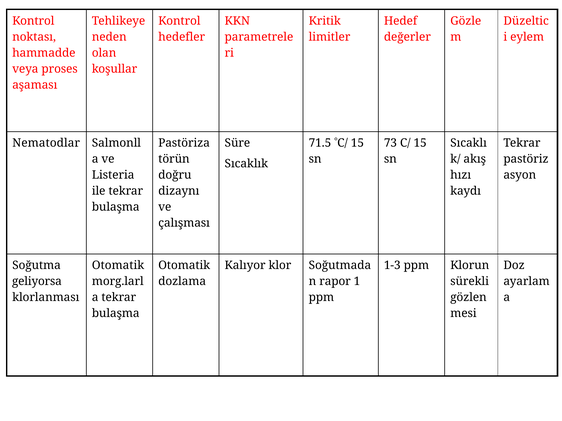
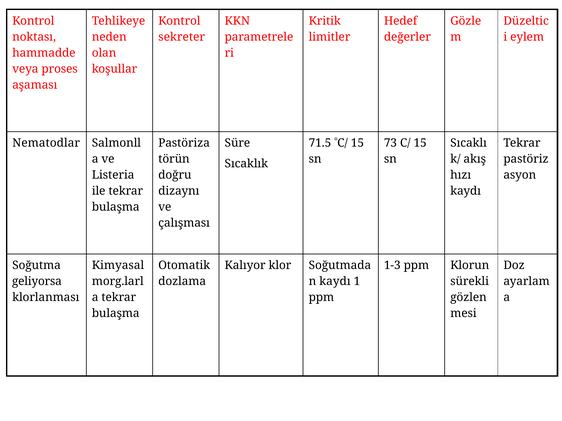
hedefler: hedefler -> sekreter (182, 37)
Otomatik: Otomatik -> Kimyasal (118, 266)
rapor: rapor -> kaydı (335, 282)
